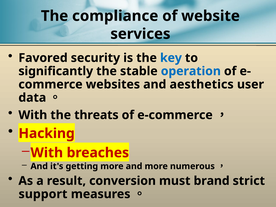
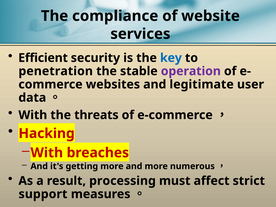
Favored: Favored -> Efficient (43, 58)
significantly: significantly -> penetration (56, 71)
operation colour: blue -> purple (191, 71)
aesthetics: aesthetics -> legitimate (202, 84)
conversion: conversion -> processing (122, 181)
brand: brand -> affect (212, 181)
